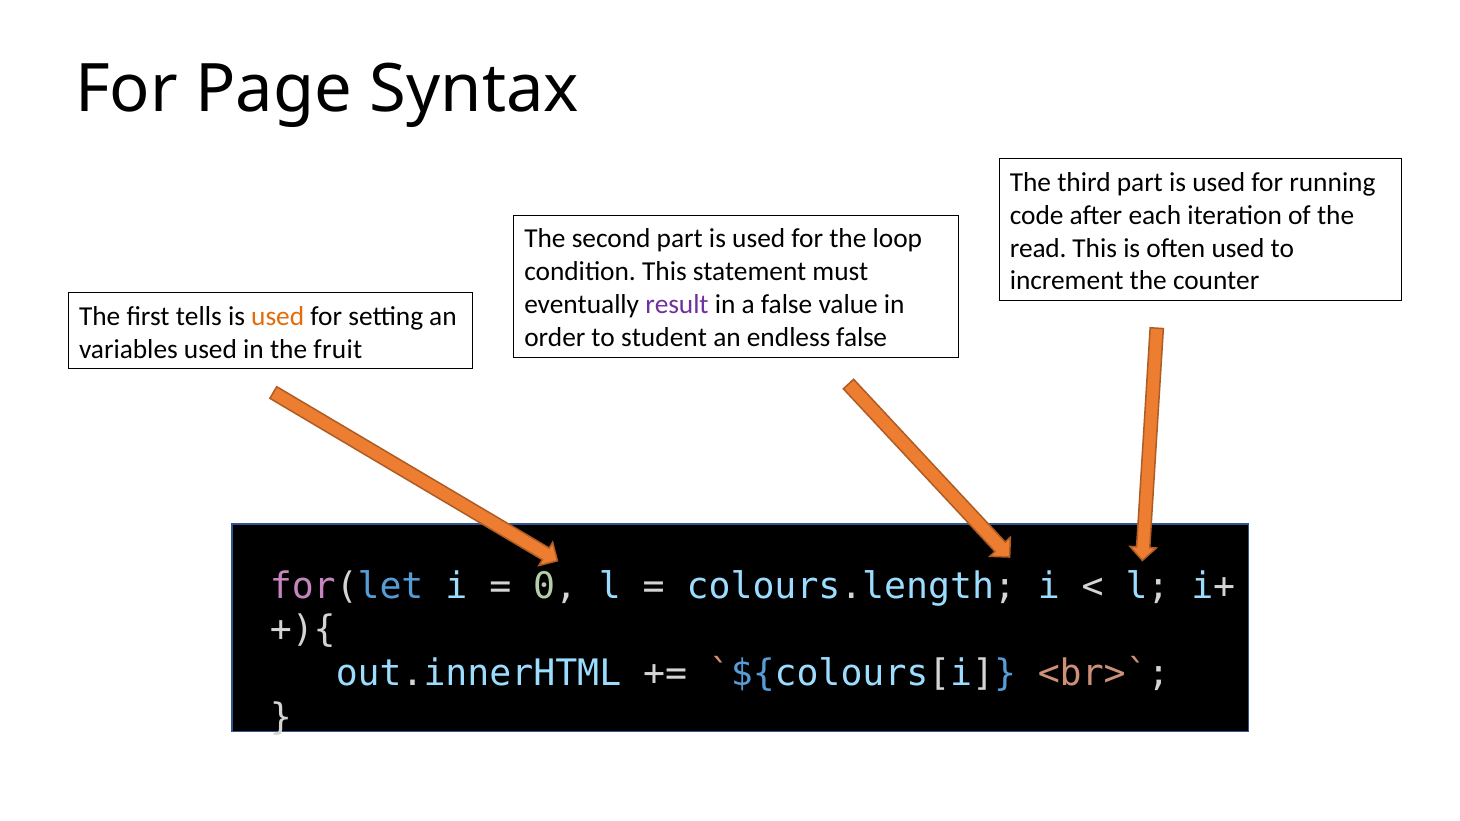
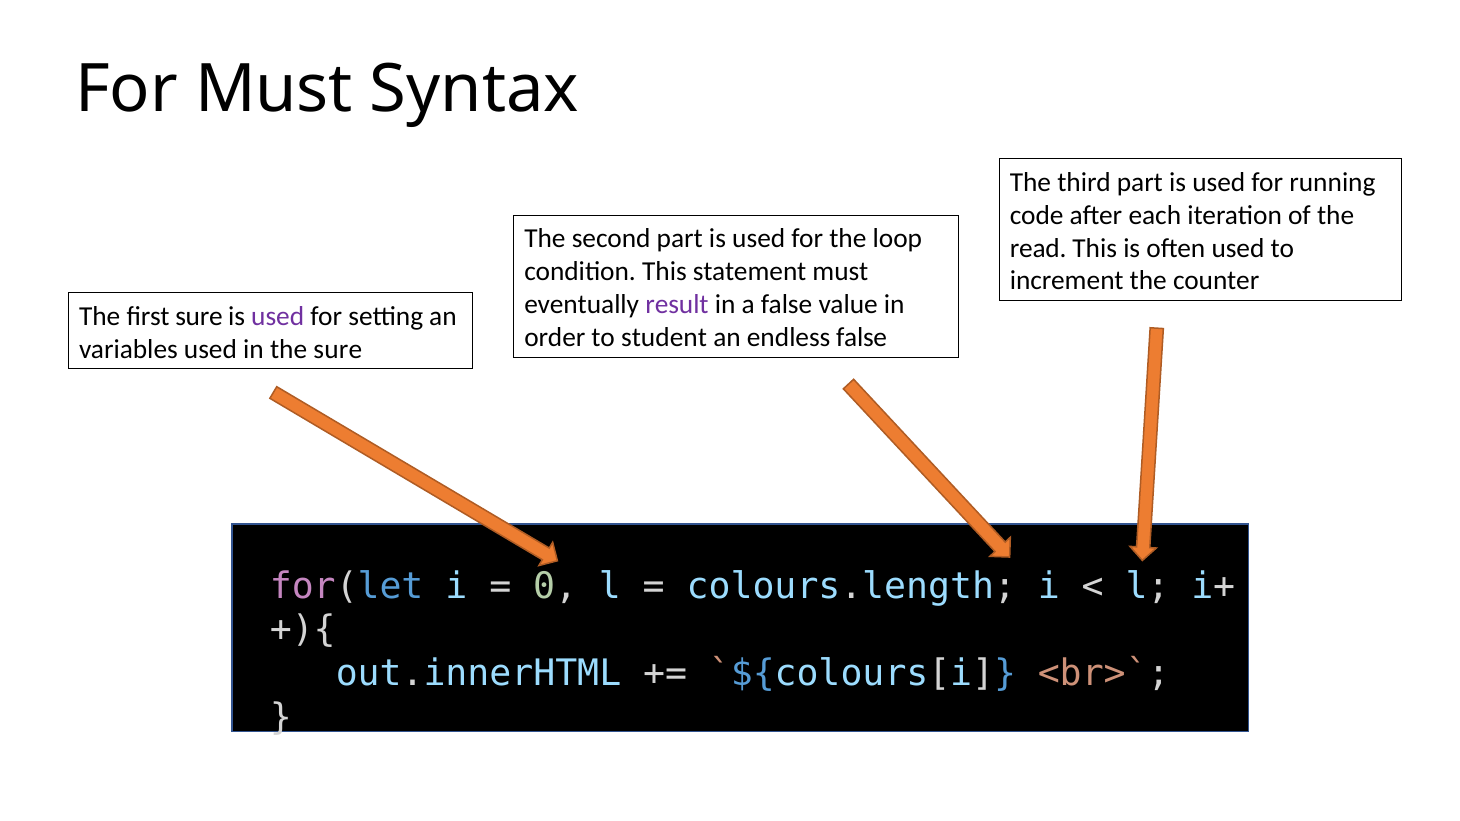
For Page: Page -> Must (274, 90)
first tells: tells -> sure (199, 316)
used colour: orange -> purple (278, 316)
the fruit: fruit -> sure (338, 349)
